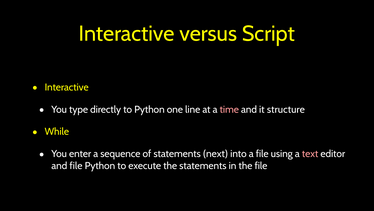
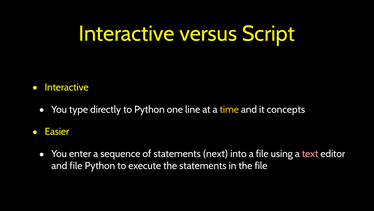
time colour: pink -> yellow (229, 109)
structure: structure -> concepts (286, 109)
While: While -> Easier (57, 131)
